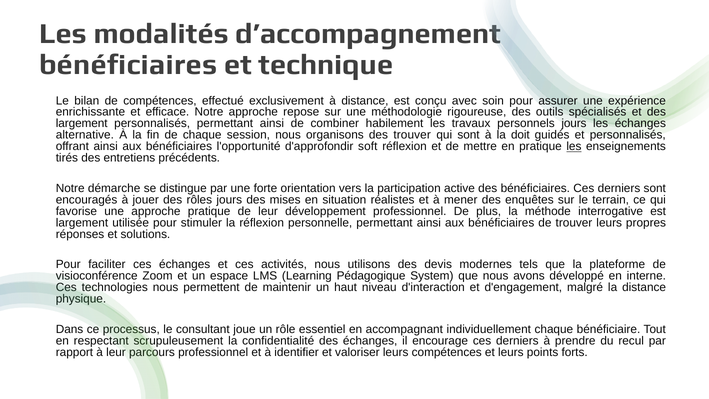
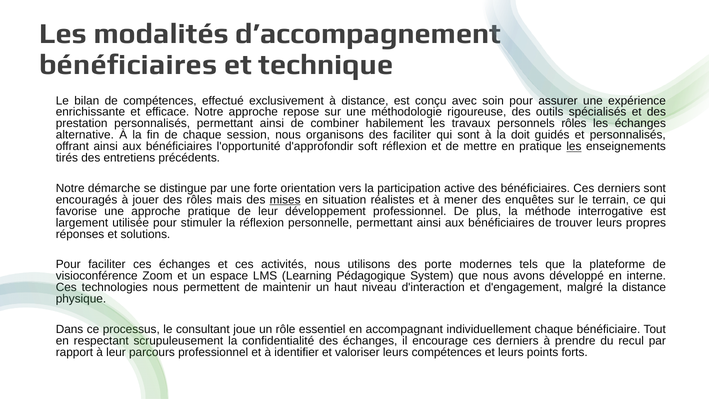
largement: largement -> prestation (82, 124)
personnels jours: jours -> rôles (574, 124)
des trouver: trouver -> faciliter (412, 135)
rôles jours: jours -> mais (229, 200)
mises underline: none -> present (285, 200)
devis: devis -> porte (438, 264)
